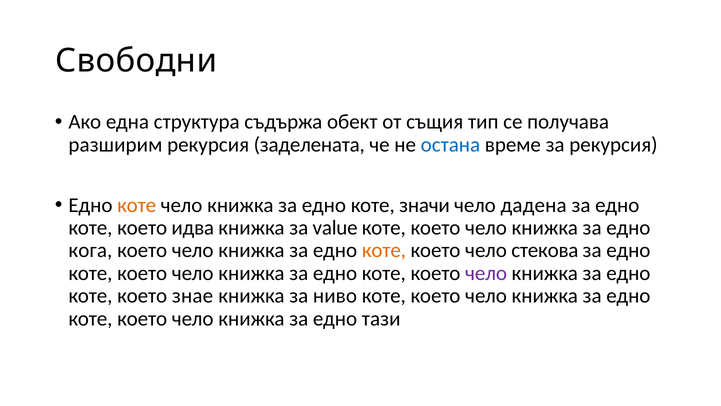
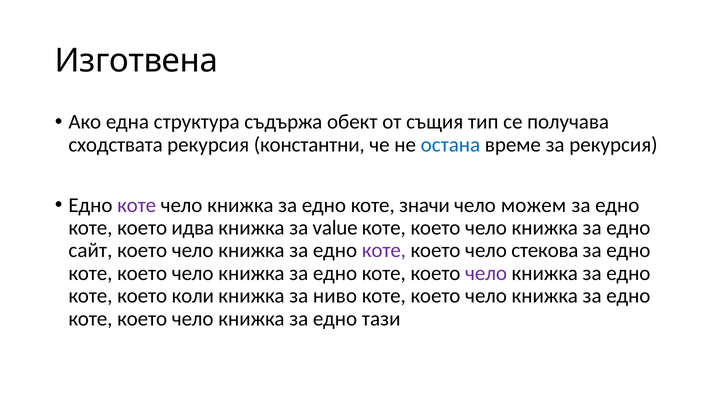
Свободни: Свободни -> Изготвена (136, 61)
разширим: разширим -> сходствата (116, 145)
заделената: заделената -> константни (309, 145)
коте colour: orange -> purple (137, 205)
дадена: дадена -> можем (534, 205)
кога: кога -> сайт (90, 250)
коте colour: orange -> purple (384, 250)
знае: знае -> коли (193, 296)
